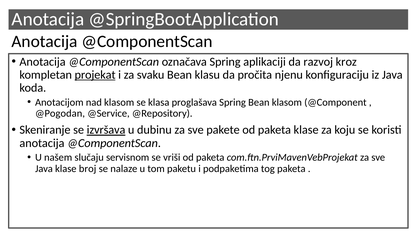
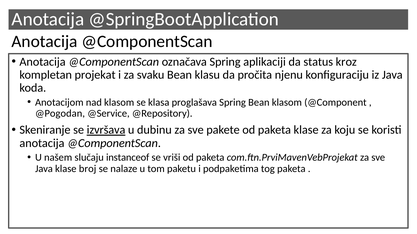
razvoj: razvoj -> status (318, 62)
projekat underline: present -> none (95, 75)
servisnom: servisnom -> instanceof (128, 158)
